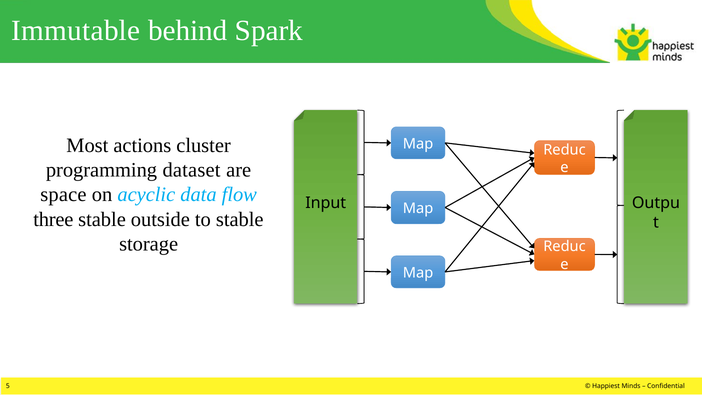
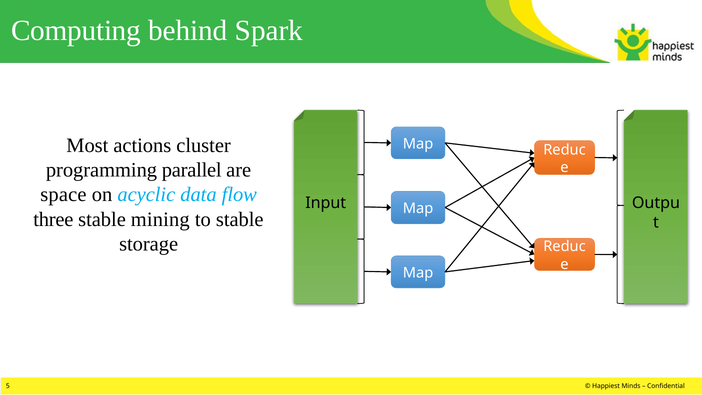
Immutable: Immutable -> Computing (76, 31)
dataset: dataset -> parallel (192, 170)
outside: outside -> mining (160, 219)
